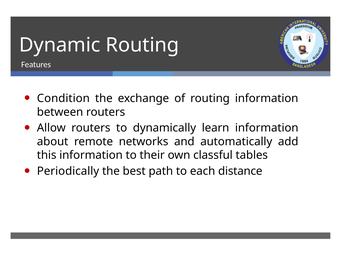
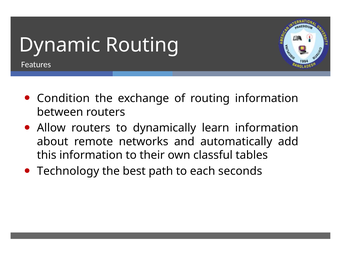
Periodically: Periodically -> Technology (68, 171)
distance: distance -> seconds (240, 171)
